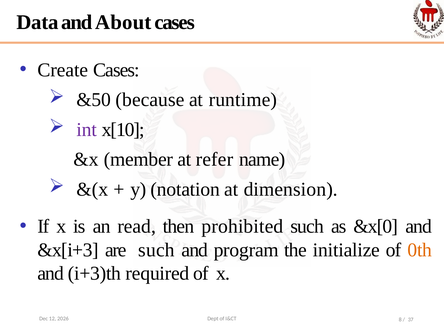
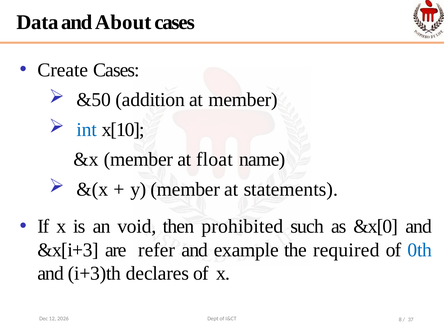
because: because -> addition (150, 100)
at runtime: runtime -> member (243, 100)
int colour: purple -> blue (87, 129)
refer: refer -> float (215, 159)
y notation: notation -> member (185, 189)
dimension: dimension -> statements (291, 189)
read: read -> void (137, 226)
are such: such -> refer (157, 249)
program: program -> example (246, 249)
initialize: initialize -> required (346, 249)
0th colour: orange -> blue (420, 249)
required: required -> declares (157, 273)
